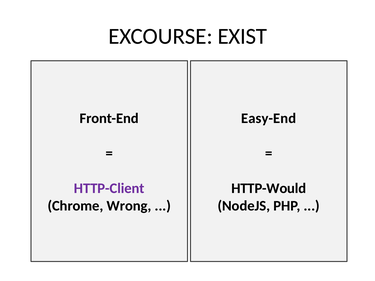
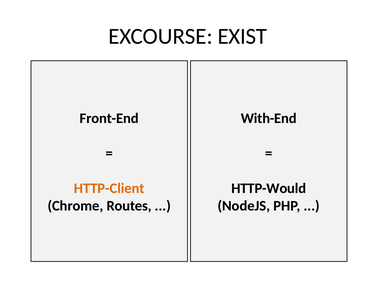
Easy-End: Easy-End -> With-End (269, 119)
HTTP-Client colour: purple -> orange (109, 189)
Wrong: Wrong -> Routes (129, 206)
